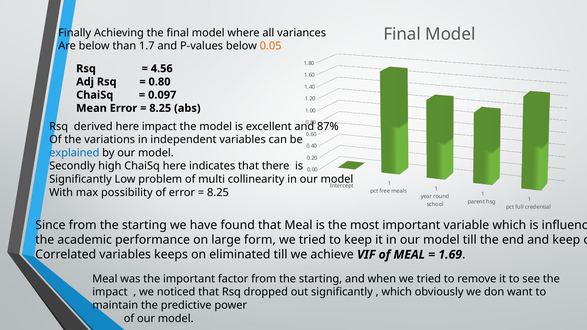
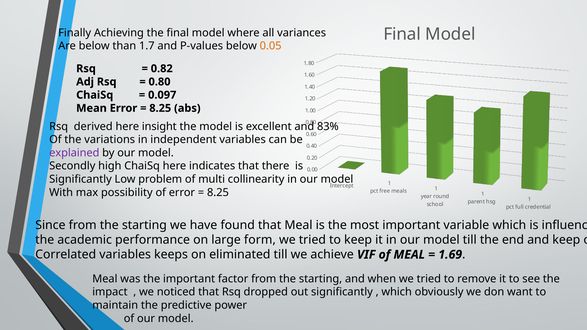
4.56: 4.56 -> 0.82 (162, 69)
here impact: impact -> insight (159, 127)
87%: 87% -> 83% (328, 127)
explained colour: blue -> purple (74, 153)
